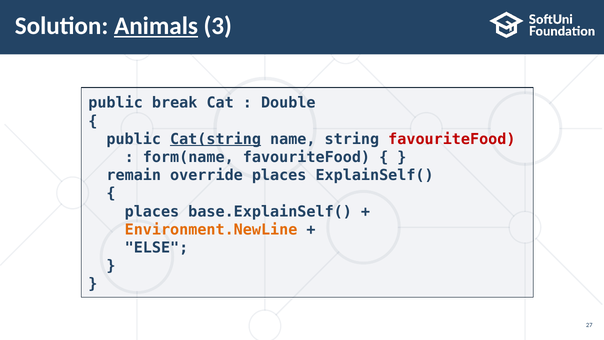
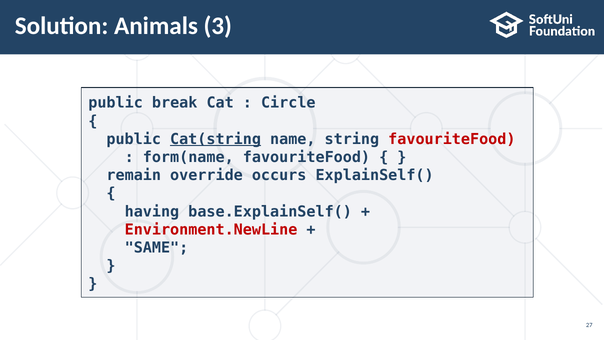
Animals underline: present -> none (156, 26)
Double: Double -> Circle (288, 103)
override places: places -> occurs (279, 175)
places: places -> having (152, 211)
Environment.NewLine colour: orange -> red (211, 229)
ELSE: ELSE -> SAME (156, 248)
